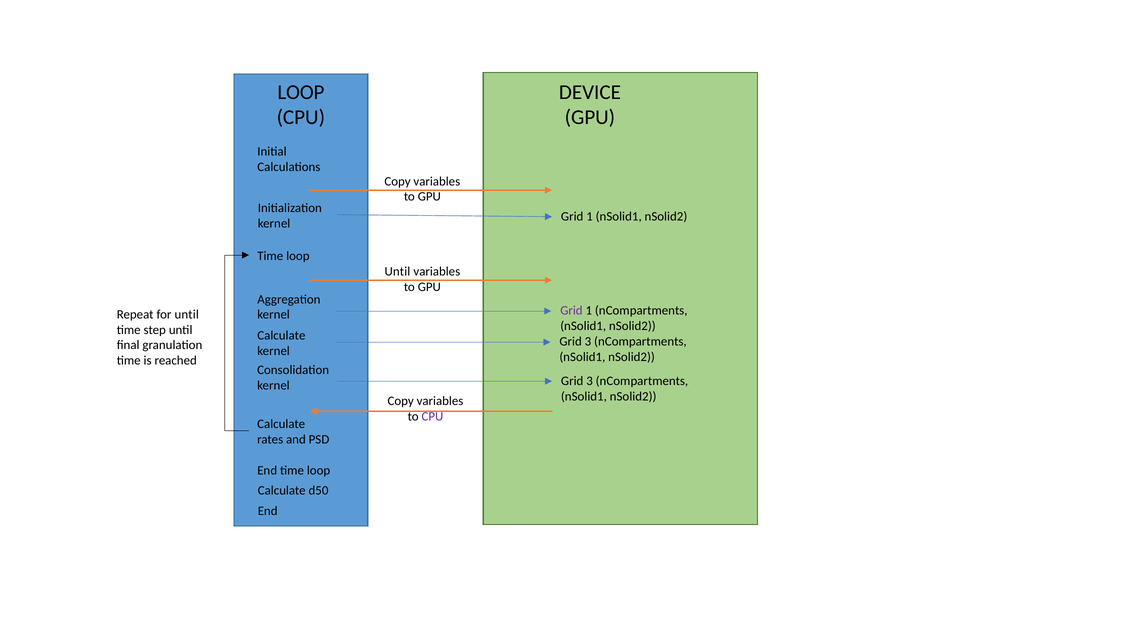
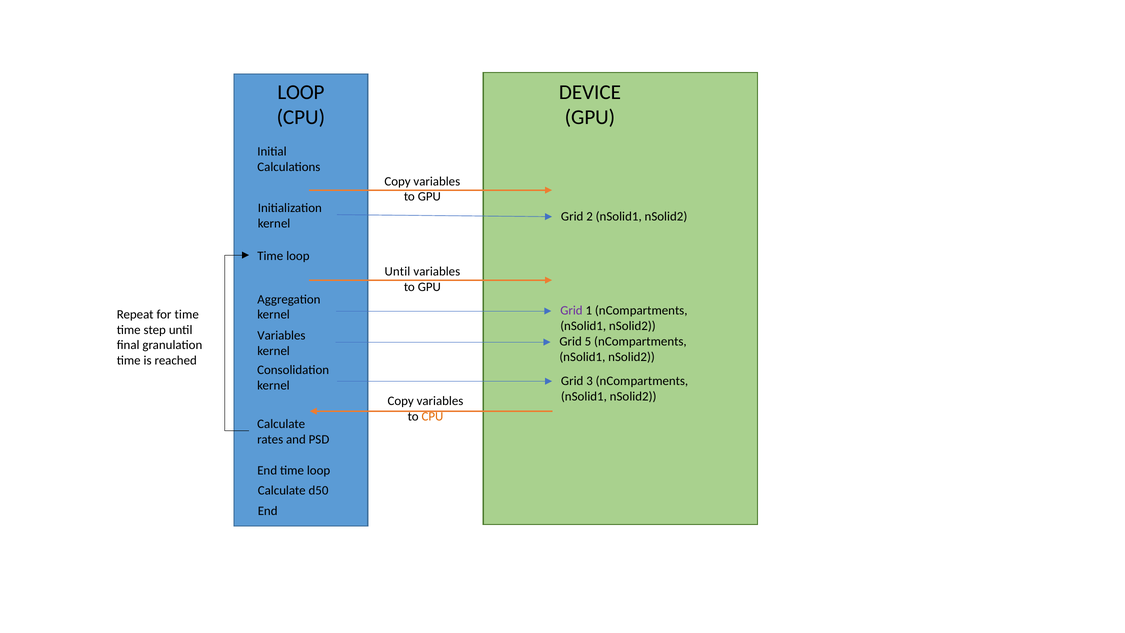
1: 1 -> 2 (590, 216)
for until: until -> time (187, 314)
Calculate: Calculate -> Variables (281, 335)
3: 3 -> 5 (588, 342)
CPU colour: purple -> orange (432, 417)
